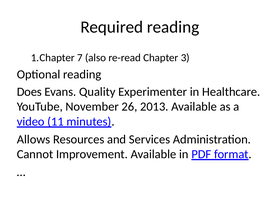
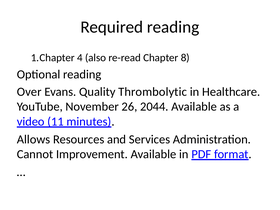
7: 7 -> 4 (80, 58)
3: 3 -> 8 (185, 58)
Does: Does -> Over (29, 92)
Experimenter: Experimenter -> Thrombolytic (153, 92)
2013: 2013 -> 2044 (154, 107)
